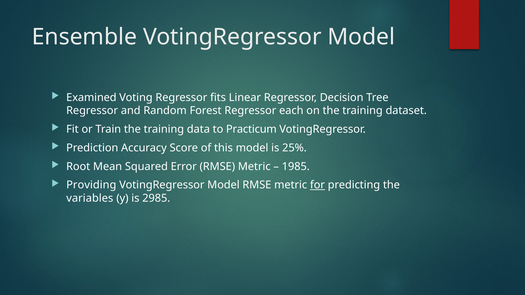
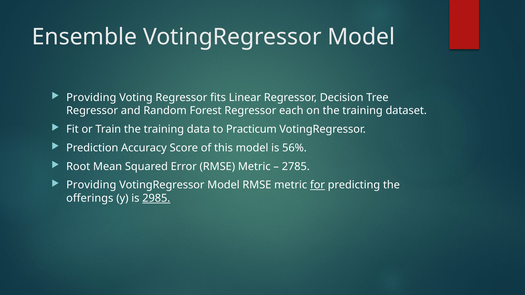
Examined: Examined -> Providing (91, 98)
25%: 25% -> 56% (294, 148)
1985: 1985 -> 2785 (296, 167)
variables: variables -> offerings (90, 198)
2985 underline: none -> present (156, 198)
